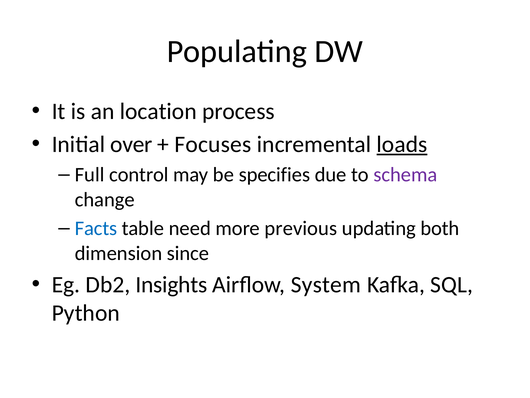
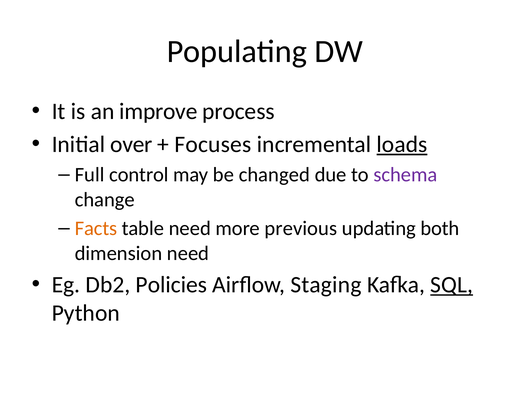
location: location -> improve (158, 111)
specifies: specifies -> changed (274, 175)
Facts colour: blue -> orange (96, 228)
dimension since: since -> need (188, 253)
Insights: Insights -> Policies (171, 284)
System: System -> Staging (326, 284)
SQL underline: none -> present (452, 284)
